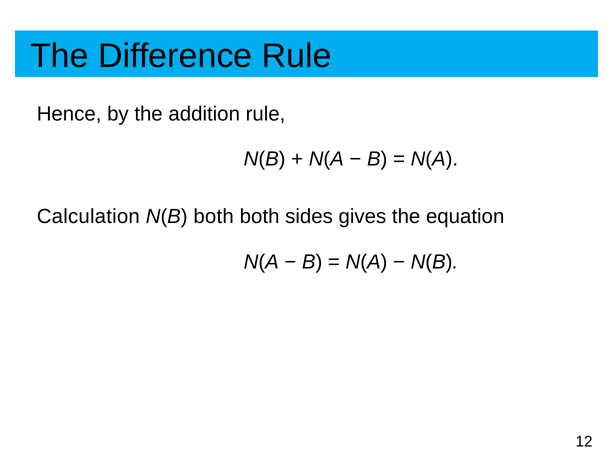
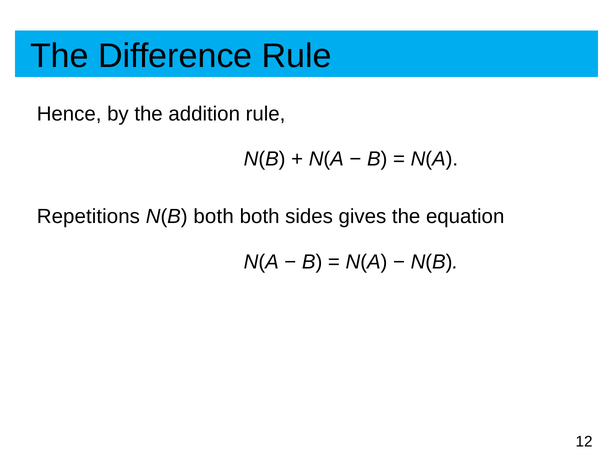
Calculation: Calculation -> Repetitions (88, 216)
